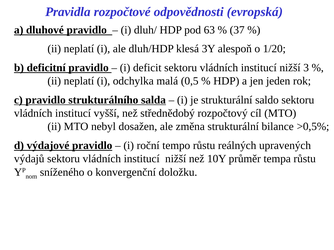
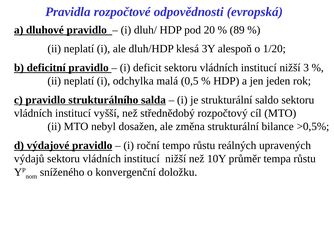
63: 63 -> 20 (209, 30)
37: 37 -> 89 (237, 30)
